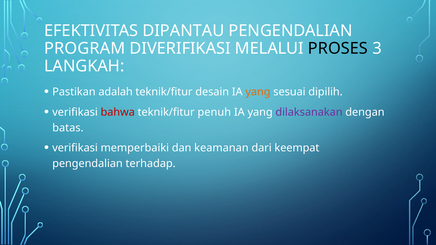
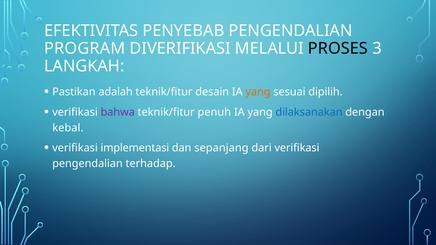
DIPANTAU: DIPANTAU -> PENYEBAB (183, 31)
bahwa colour: red -> purple (118, 112)
dilaksanakan colour: purple -> blue (309, 112)
batas: batas -> kebal (68, 128)
memperbaiki: memperbaiki -> implementasi (135, 148)
keamanan: keamanan -> sepanjang (221, 148)
dari keempat: keempat -> verifikasi (297, 148)
